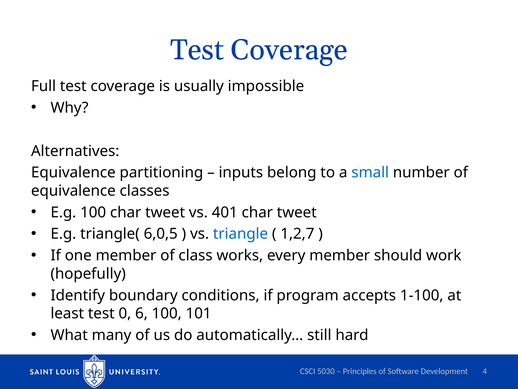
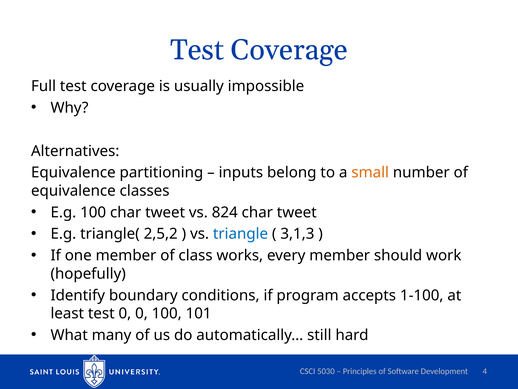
small colour: blue -> orange (370, 172)
401: 401 -> 824 (225, 212)
6,0,5: 6,0,5 -> 2,5,2 (161, 234)
1,2,7: 1,2,7 -> 3,1,3 (297, 234)
0 6: 6 -> 0 (142, 313)
